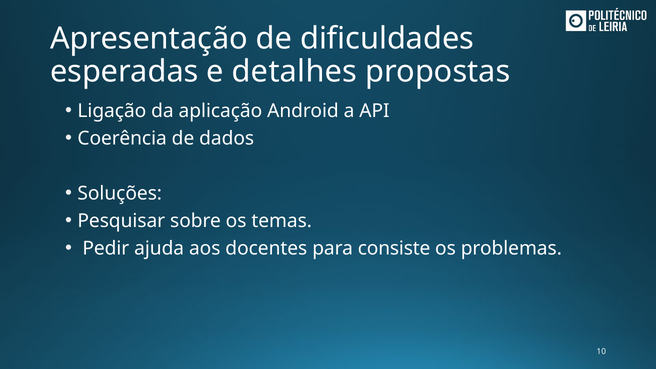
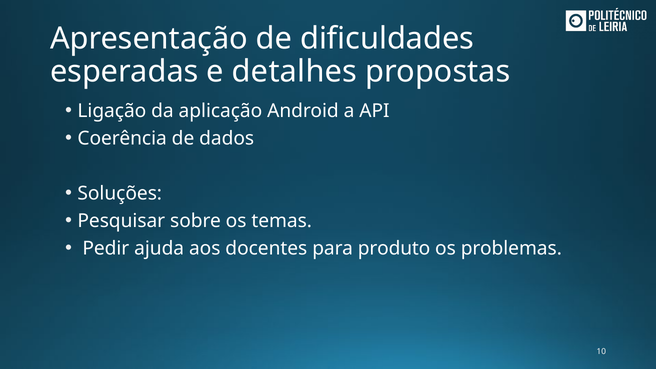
consiste: consiste -> produto (394, 248)
